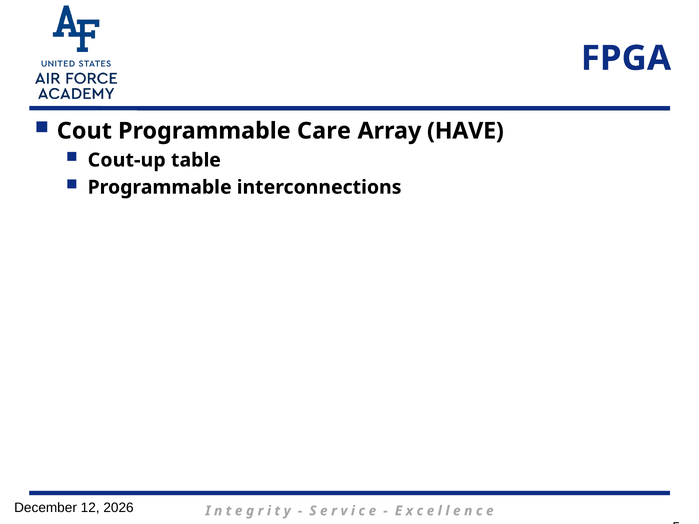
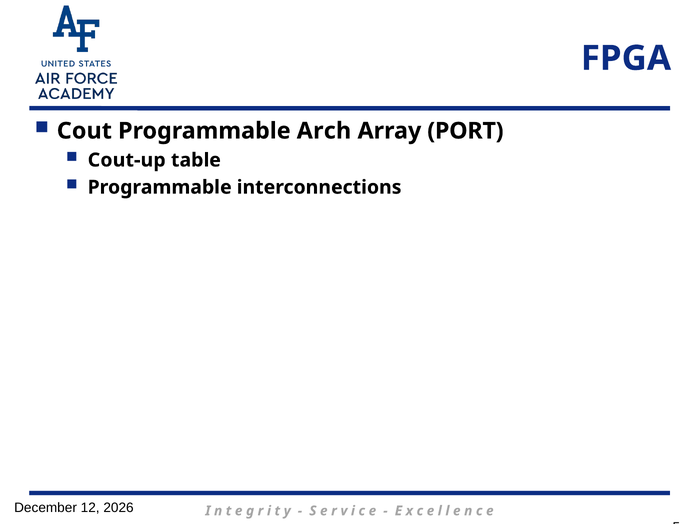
Care: Care -> Arch (324, 131)
HAVE: HAVE -> PORT (465, 131)
